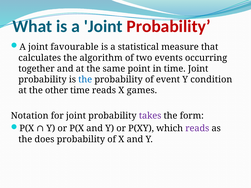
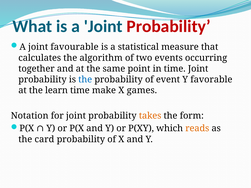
condition: condition -> favorable (211, 80)
other: other -> learn (56, 91)
time reads: reads -> make (104, 91)
takes colour: purple -> orange (150, 116)
reads colour: purple -> orange (197, 129)
does: does -> card (44, 139)
